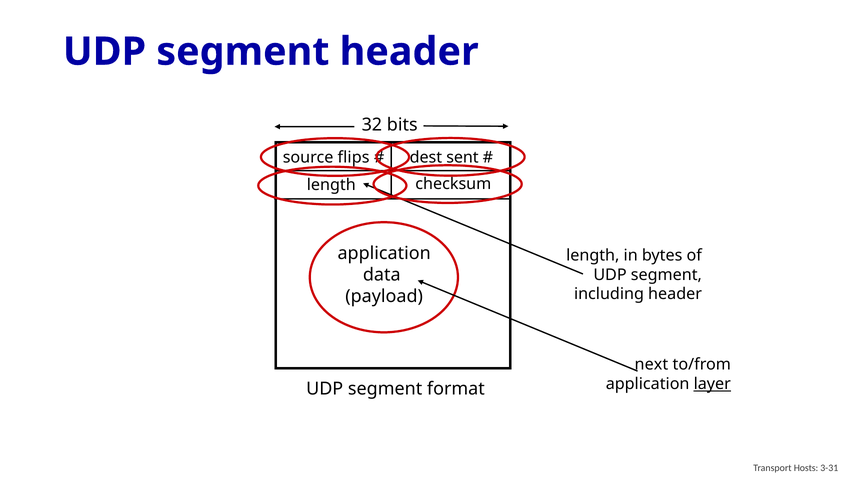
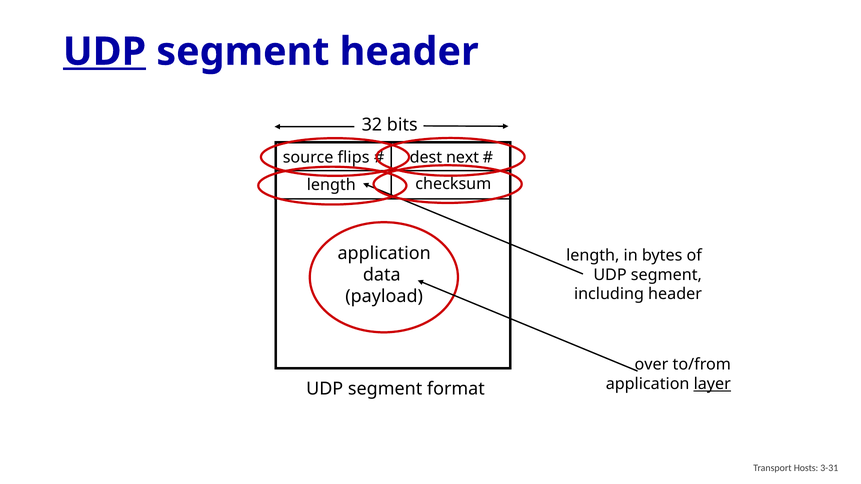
UDP underline: none -> present (104, 52)
sent: sent -> next (463, 157)
next: next -> over (651, 365)
